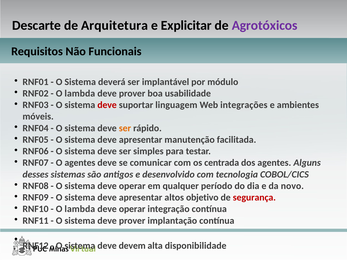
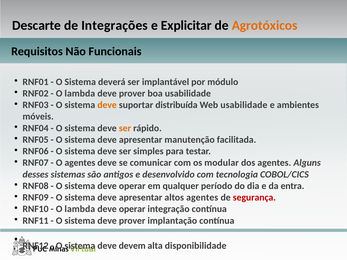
Arquitetura: Arquitetura -> Integrações (115, 26)
Agrotóxicos colour: purple -> orange (265, 26)
deve colour: red -> orange (107, 105)
linguagem: linguagem -> distribuída (176, 105)
Web integrações: integrações -> usabilidade (244, 105)
centrada: centrada -> modular (222, 163)
novo: novo -> entra (292, 186)
altos objetivo: objetivo -> agentes (202, 198)
